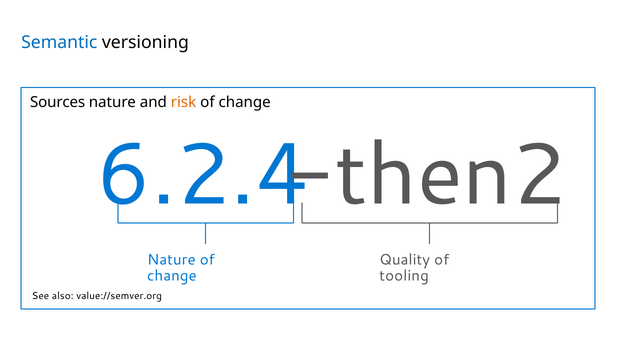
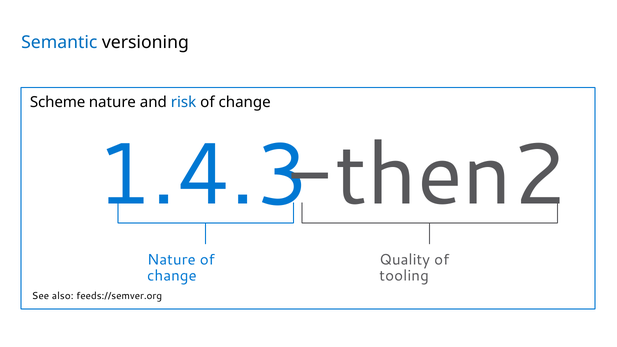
Sources: Sources -> Scheme (58, 102)
risk colour: orange -> blue (184, 102)
6.2.4: 6.2.4 -> 1.4.3 (203, 175)
value://semver.org: value://semver.org -> feeds://semver.org (119, 296)
